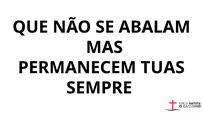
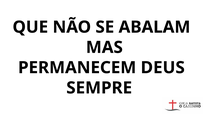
TUAS: TUAS -> DEUS (163, 68)
